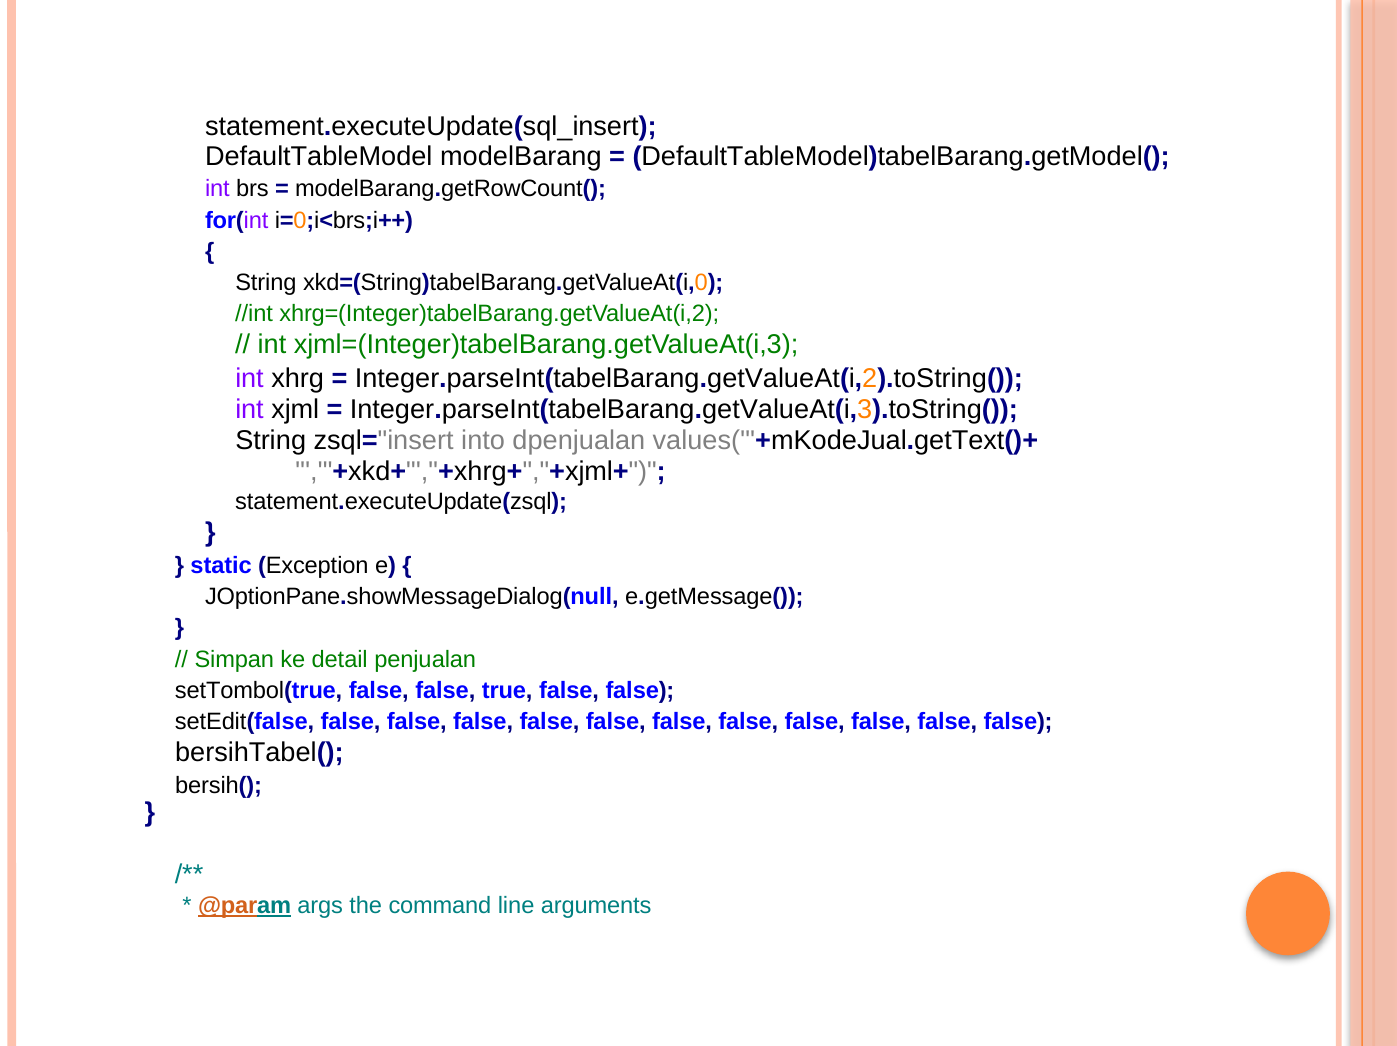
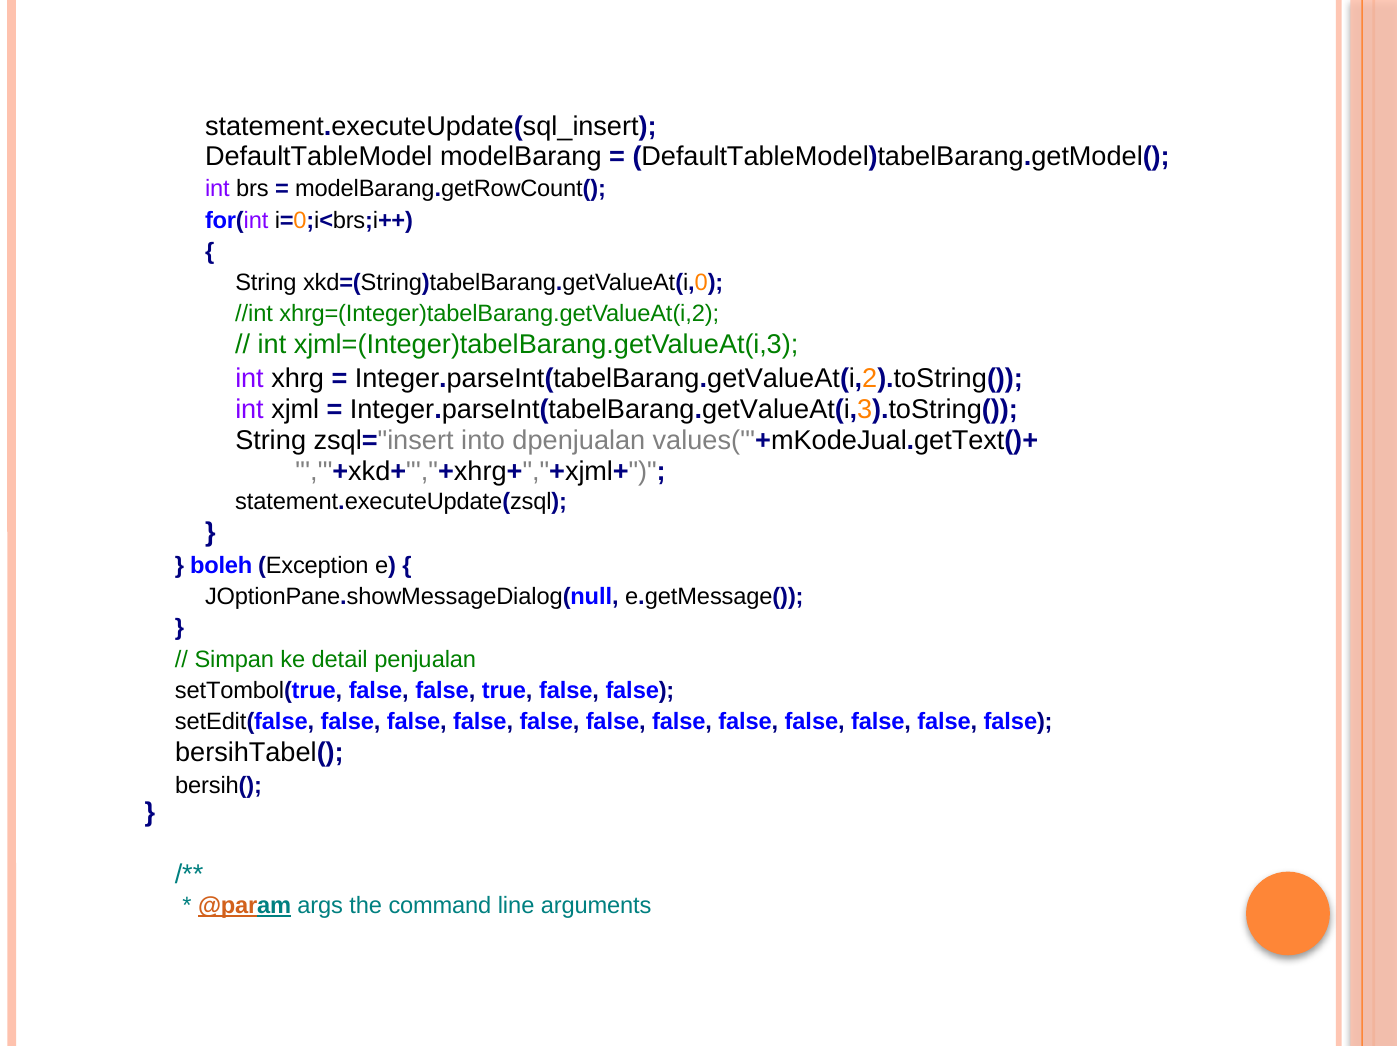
static: static -> boleh (221, 566)
